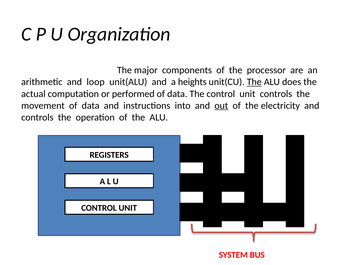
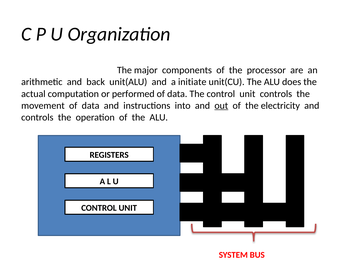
loop: loop -> back (96, 82)
heights: heights -> initiate (192, 82)
The underline: present -> none (254, 82)
